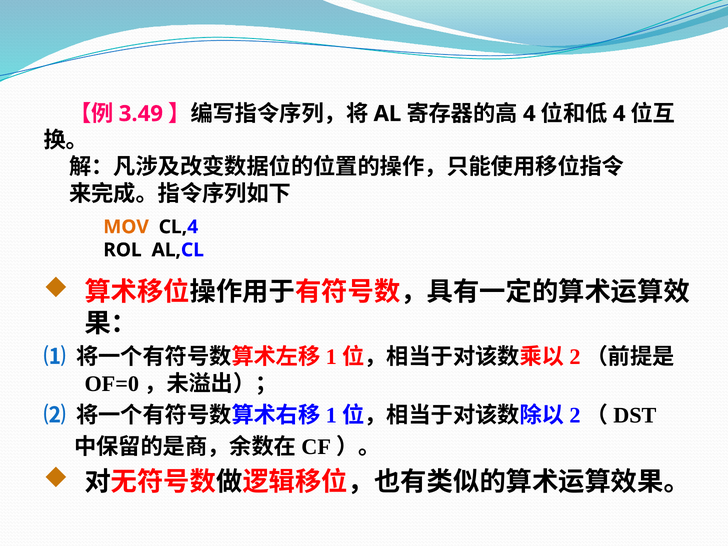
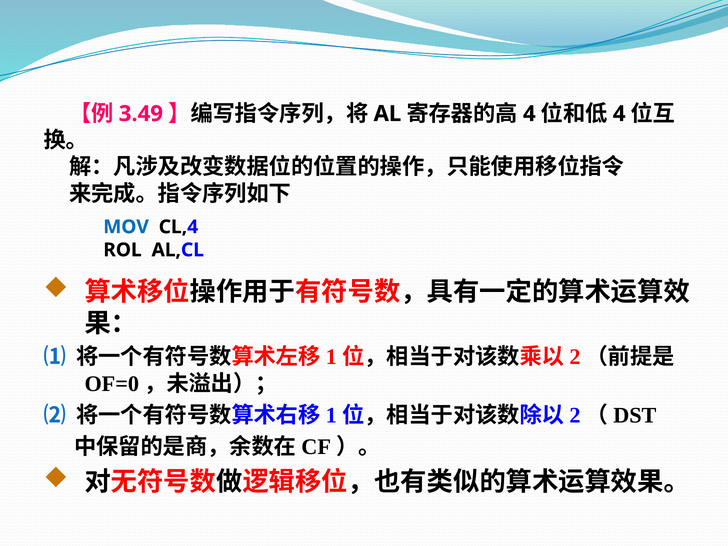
MOV colour: orange -> blue (126, 227)
